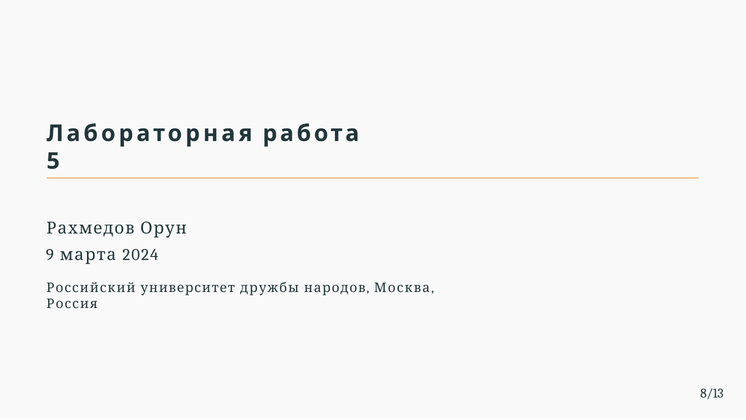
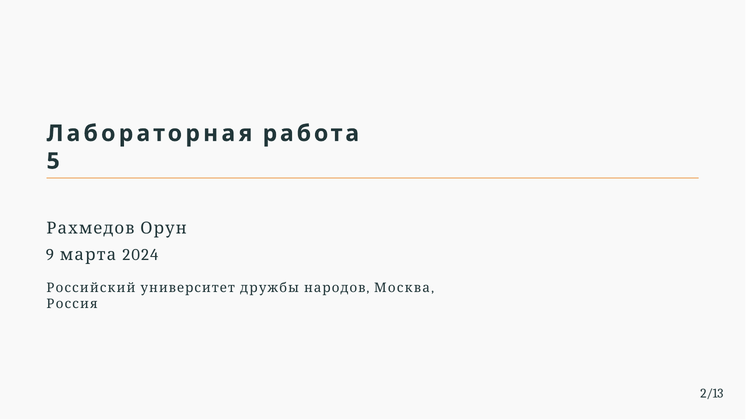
8/13: 8/13 -> 2/13 (712, 393)
